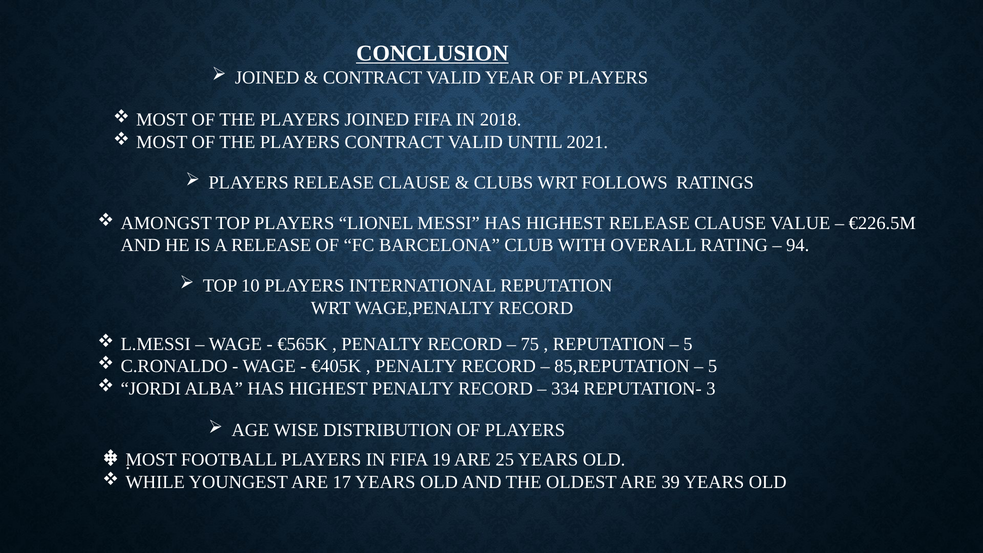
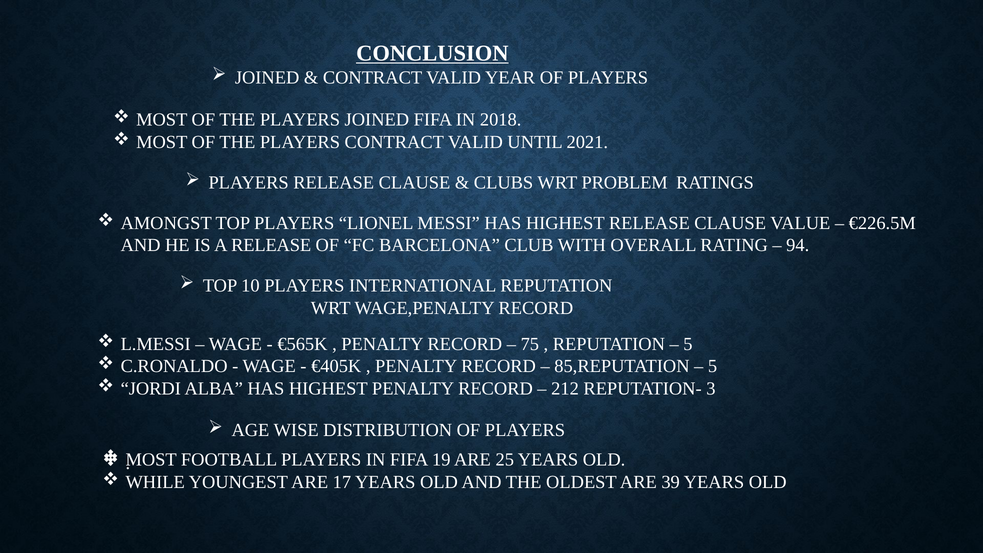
FOLLOWS: FOLLOWS -> PROBLEM (625, 183)
334: 334 -> 212 (565, 388)
